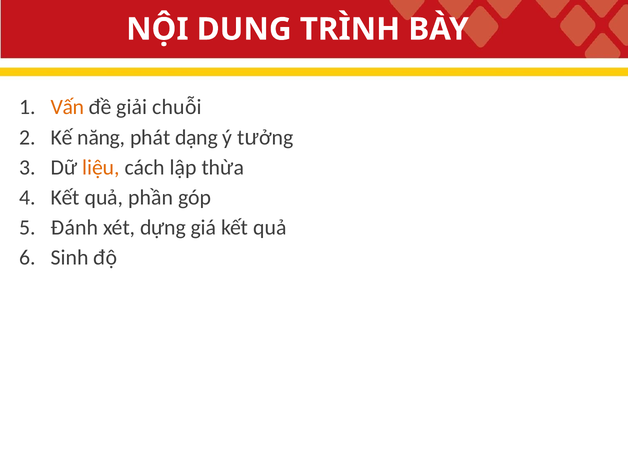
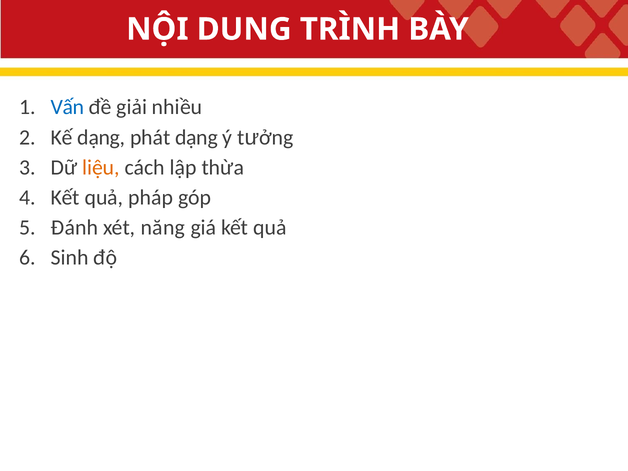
Vấn colour: orange -> blue (67, 107)
chuỗi: chuỗi -> nhiều (177, 107)
Kế năng: năng -> dạng (101, 137)
phần: phần -> pháp (151, 197)
dựng: dựng -> năng (163, 228)
